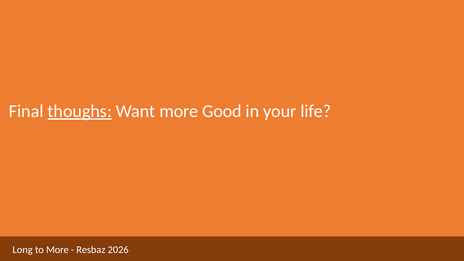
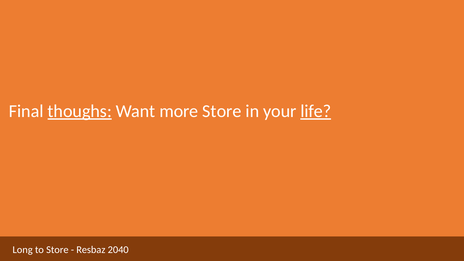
more Good: Good -> Store (222, 111)
life underline: none -> present (316, 111)
to More: More -> Store (57, 250)
2026: 2026 -> 2040 (118, 250)
